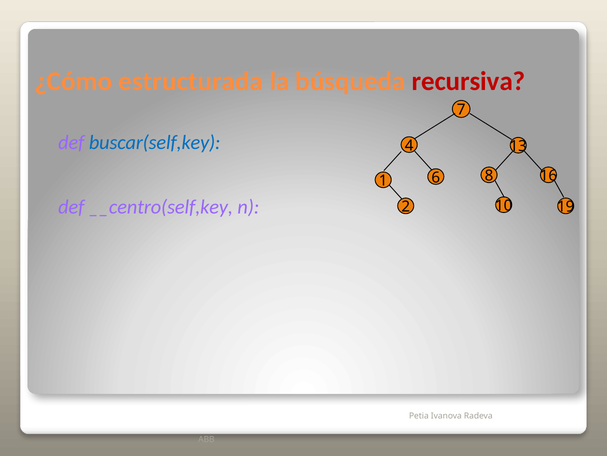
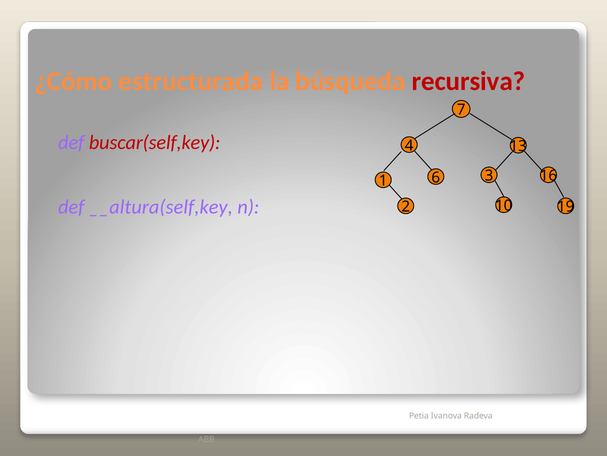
buscar(self,key colour: blue -> red (155, 142)
8: 8 -> 3 (489, 176)
__centro(self,key: __centro(self,key -> __altura(self,key (161, 207)
